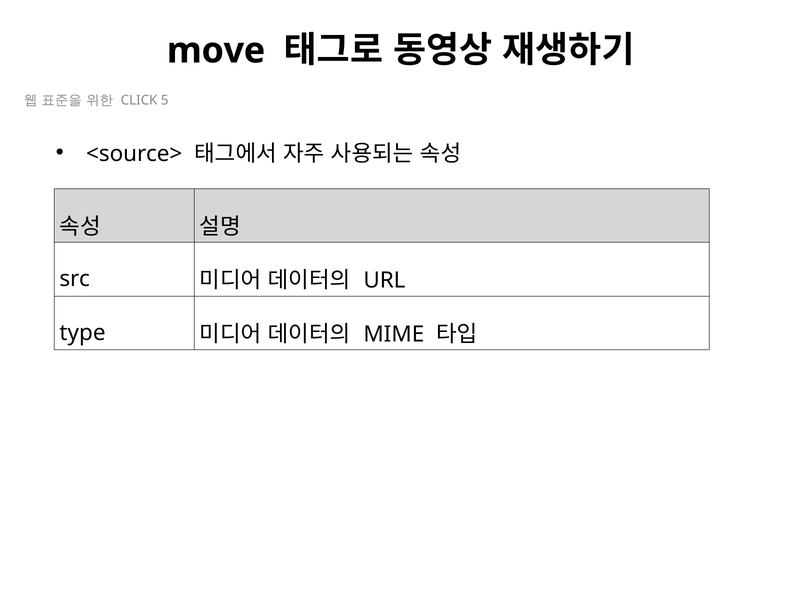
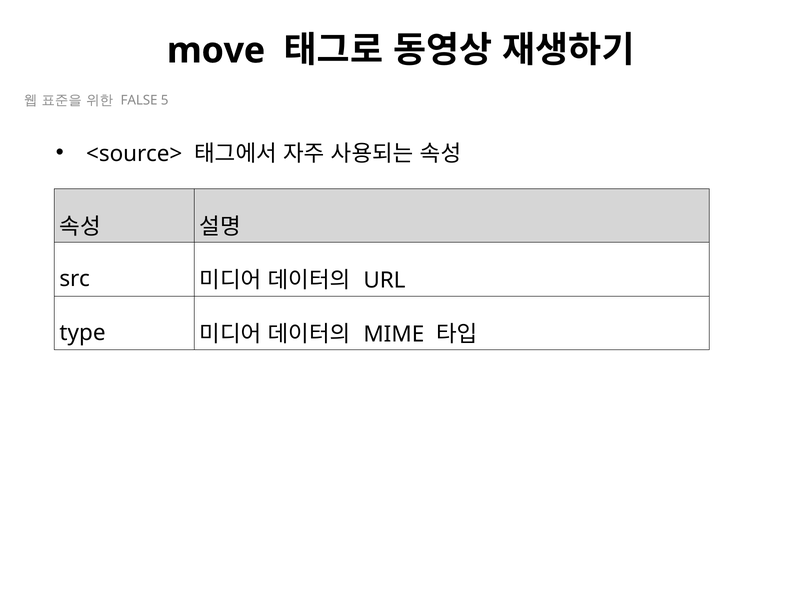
CLICK: CLICK -> FALSE (139, 100)
